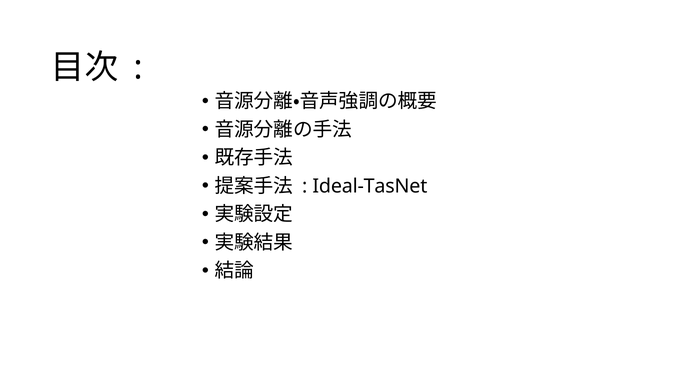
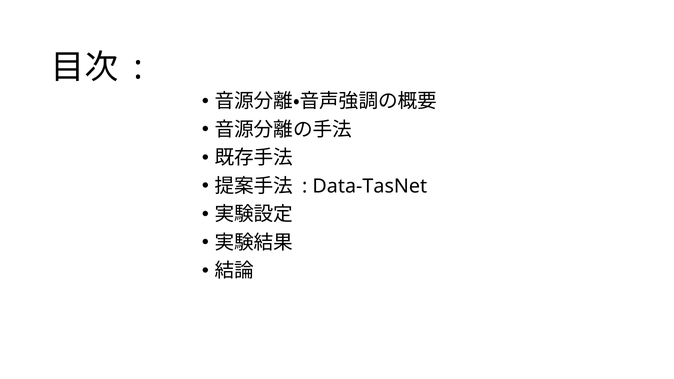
Ideal-TasNet: Ideal-TasNet -> Data-TasNet (370, 186)
